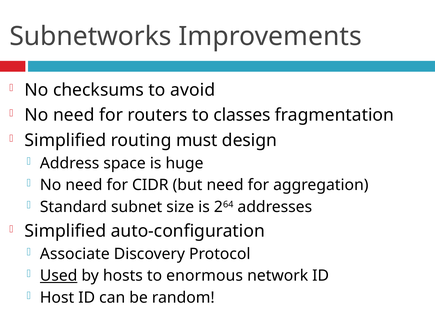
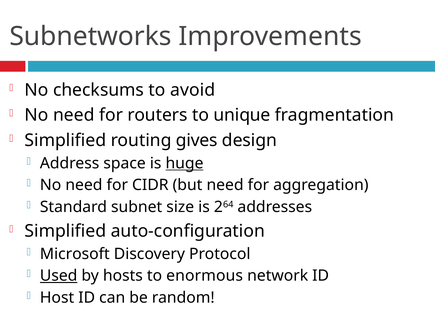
classes: classes -> unique (242, 115)
must: must -> gives (197, 141)
huge underline: none -> present (184, 163)
Associate: Associate -> Microsoft (75, 254)
